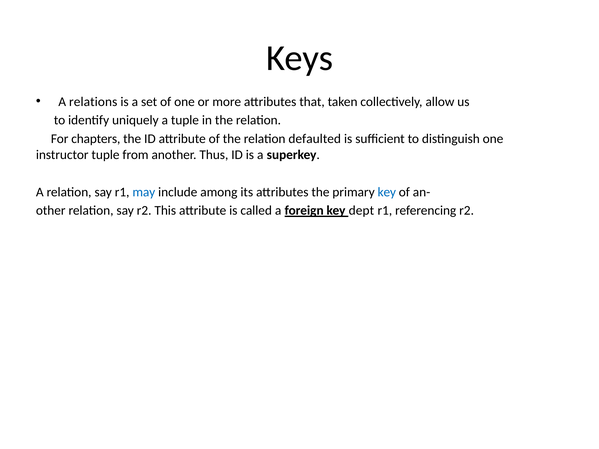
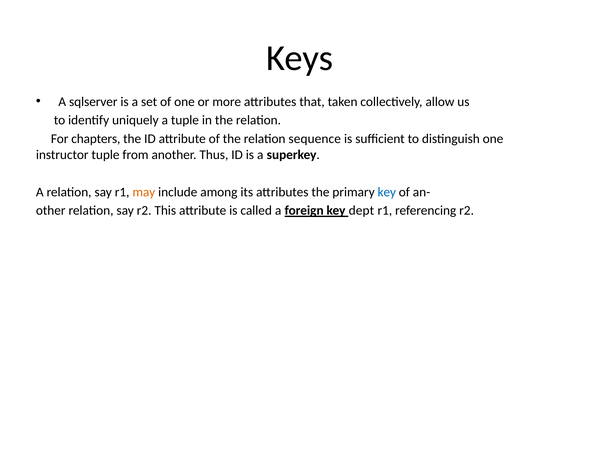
relations: relations -> sqlserver (93, 102)
defaulted: defaulted -> sequence (315, 139)
may colour: blue -> orange (144, 192)
